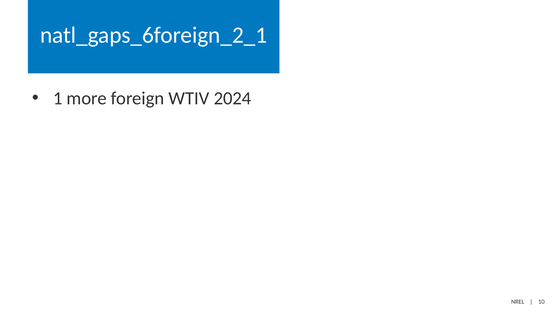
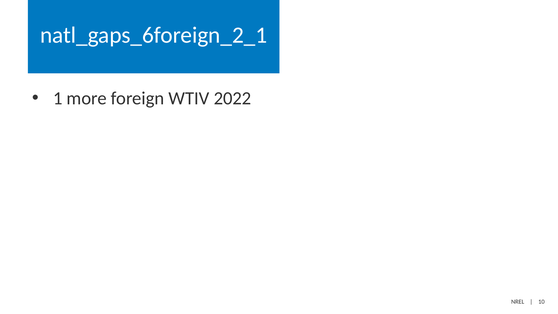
2024: 2024 -> 2022 (233, 98)
